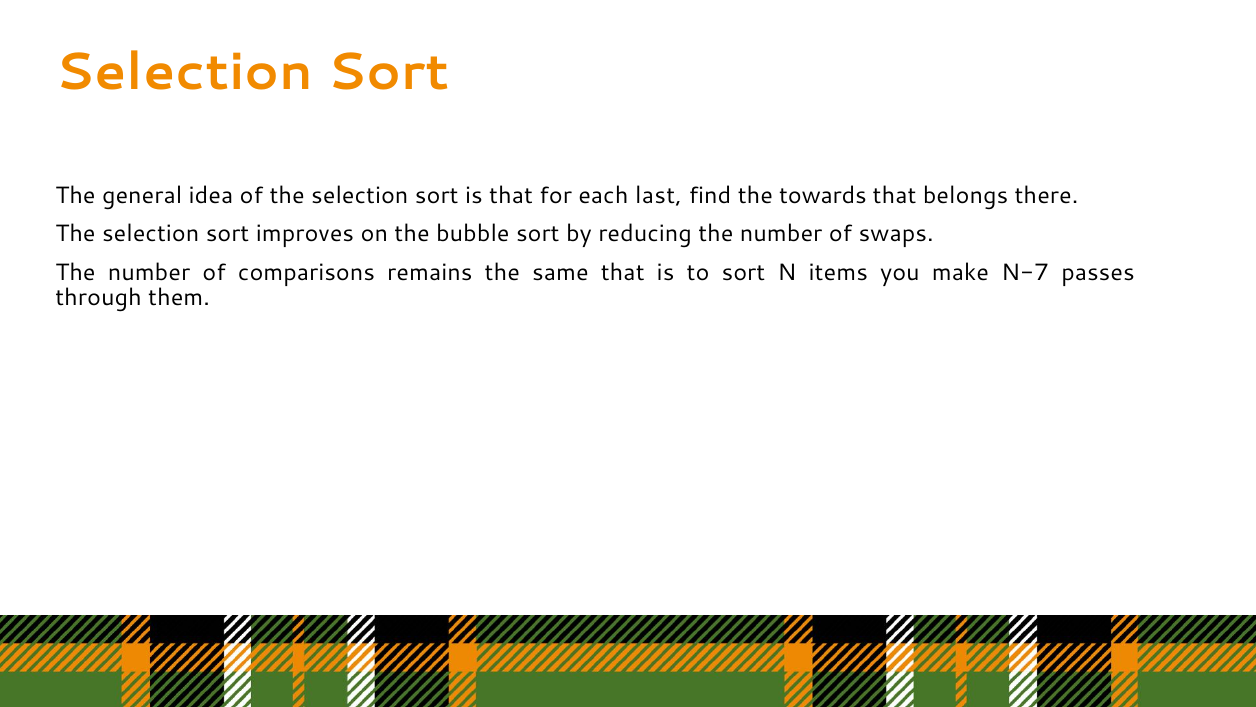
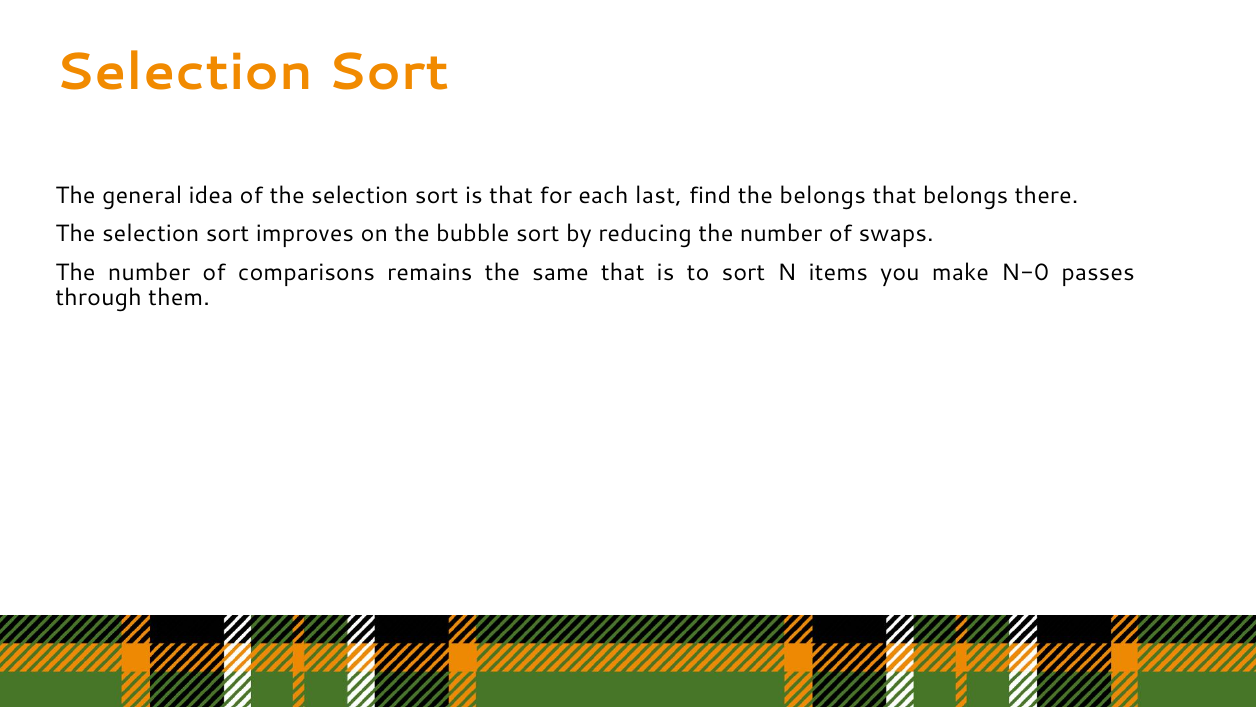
the towards: towards -> belongs (823, 195)
N-7: N-7 -> N-0 (1025, 272)
